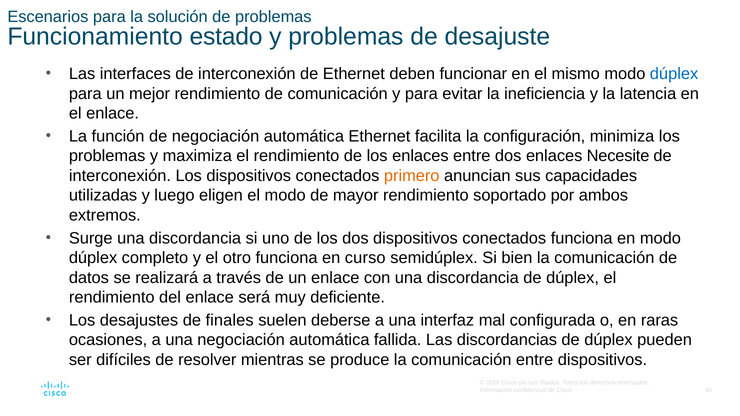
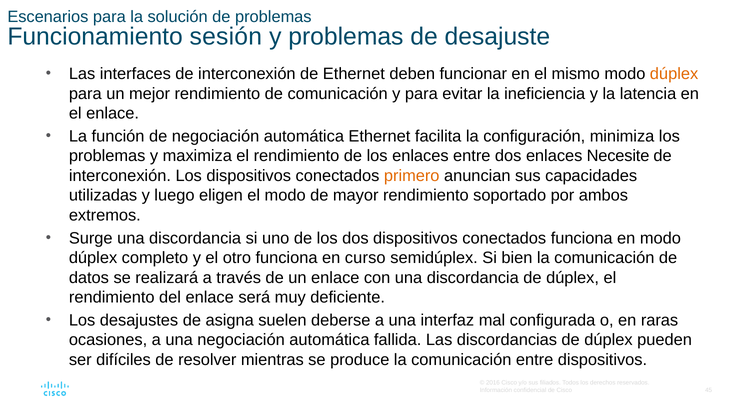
estado: estado -> sesión (226, 36)
dúplex colour: blue -> orange (674, 74)
finales: finales -> asigna (230, 320)
